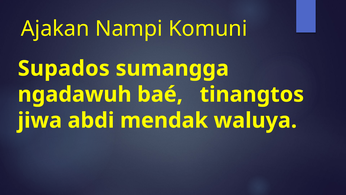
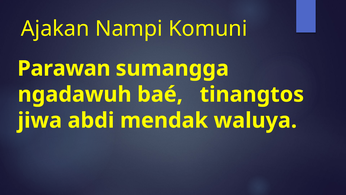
Supados: Supados -> Parawan (64, 68)
